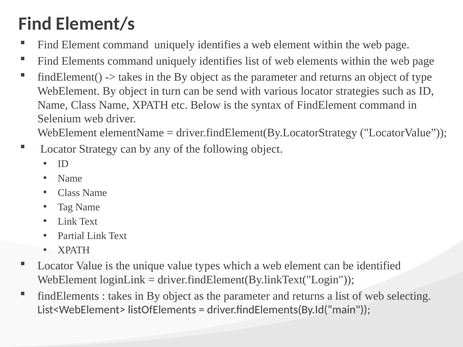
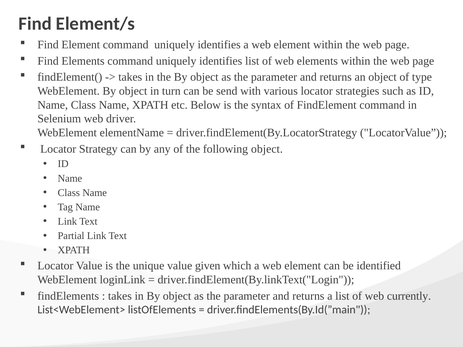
types: types -> given (208, 266)
selecting: selecting -> currently (409, 296)
